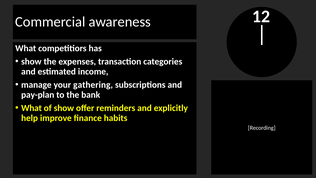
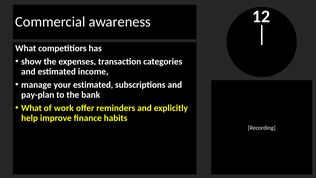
your gathering: gathering -> estimated (93, 85)
of show: show -> work (64, 108)
